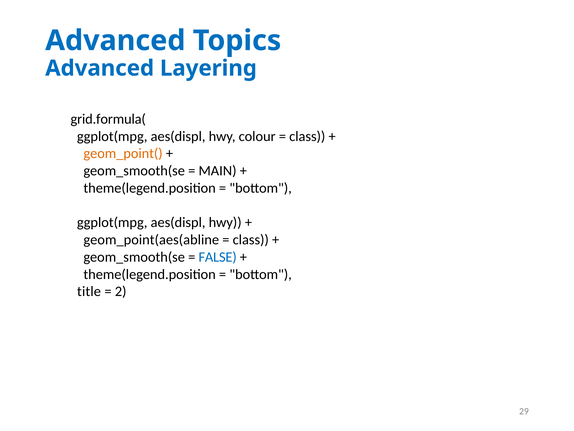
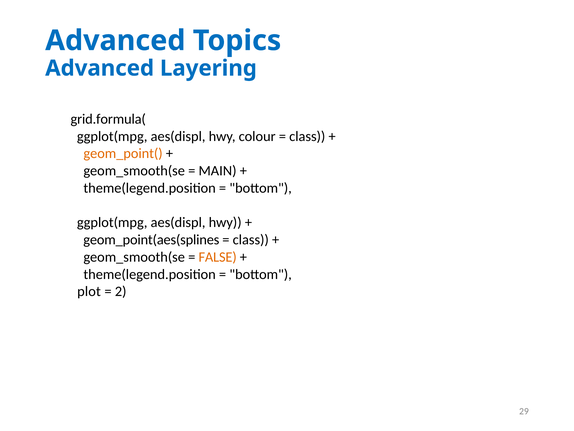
geom_point(aes(abline: geom_point(aes(abline -> geom_point(aes(splines (151, 240)
FALSE colour: blue -> orange (218, 257)
title: title -> plot (89, 291)
